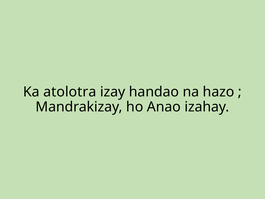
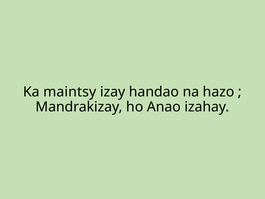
atolotra: atolotra -> maintsy (70, 92)
